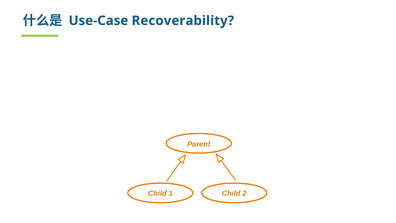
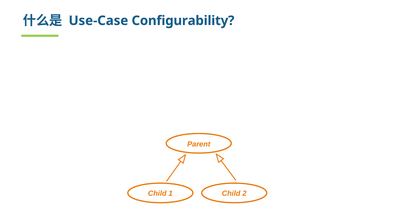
Recoverability: Recoverability -> Configurability (183, 21)
